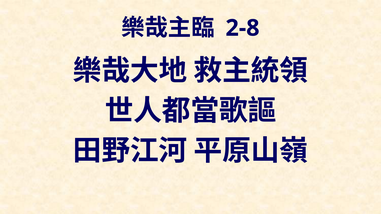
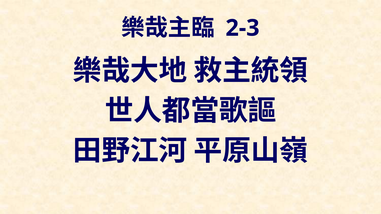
2-8: 2-8 -> 2-3 (243, 28)
